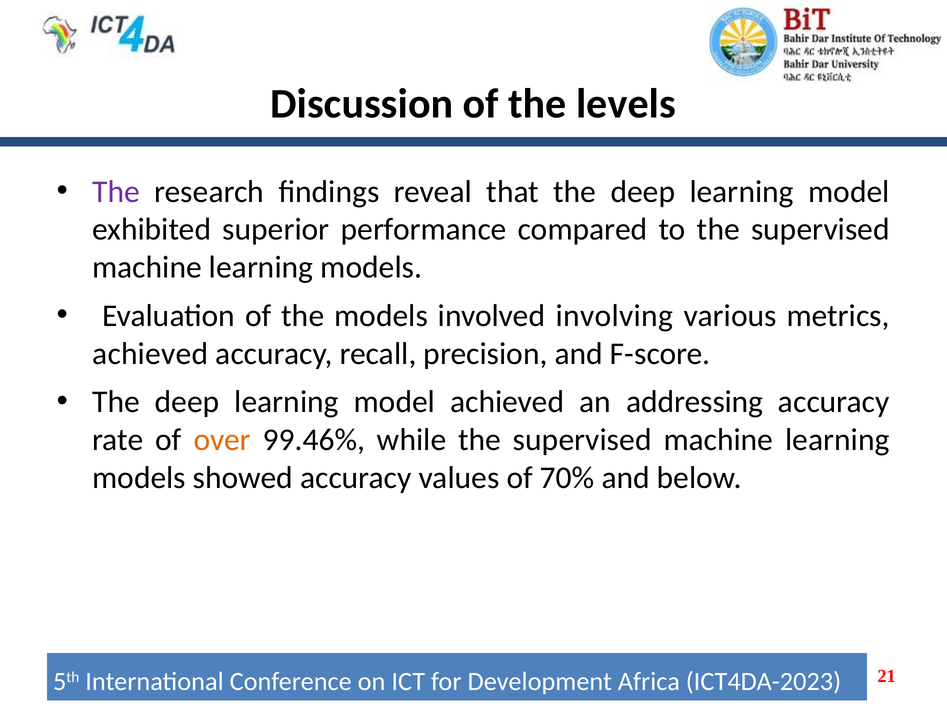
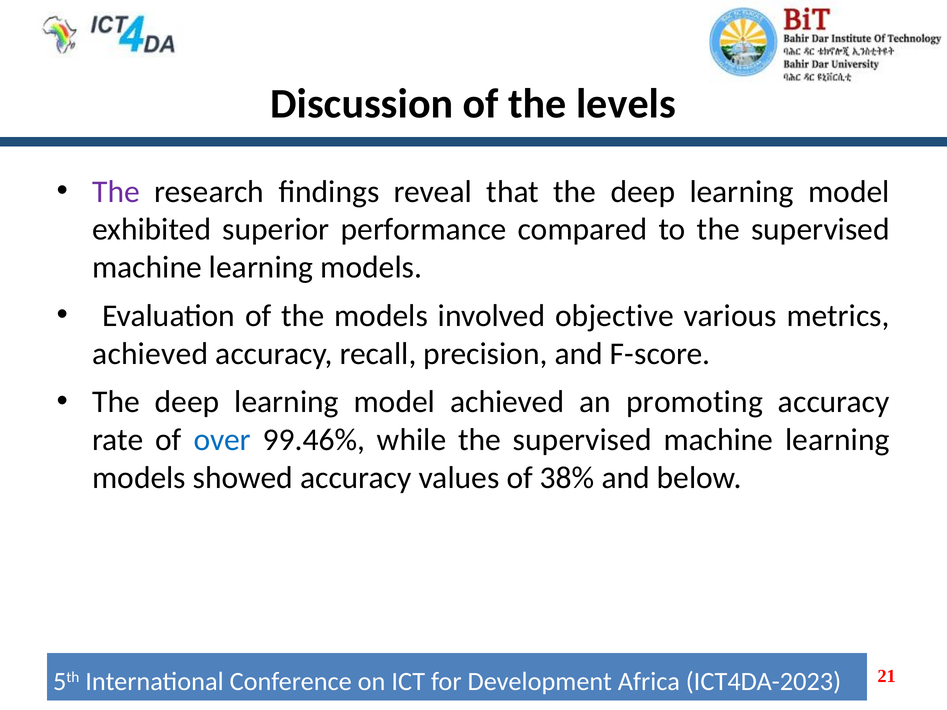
involving: involving -> objective (614, 316)
addressing: addressing -> promoting (695, 402)
over colour: orange -> blue (222, 440)
70%: 70% -> 38% (567, 478)
